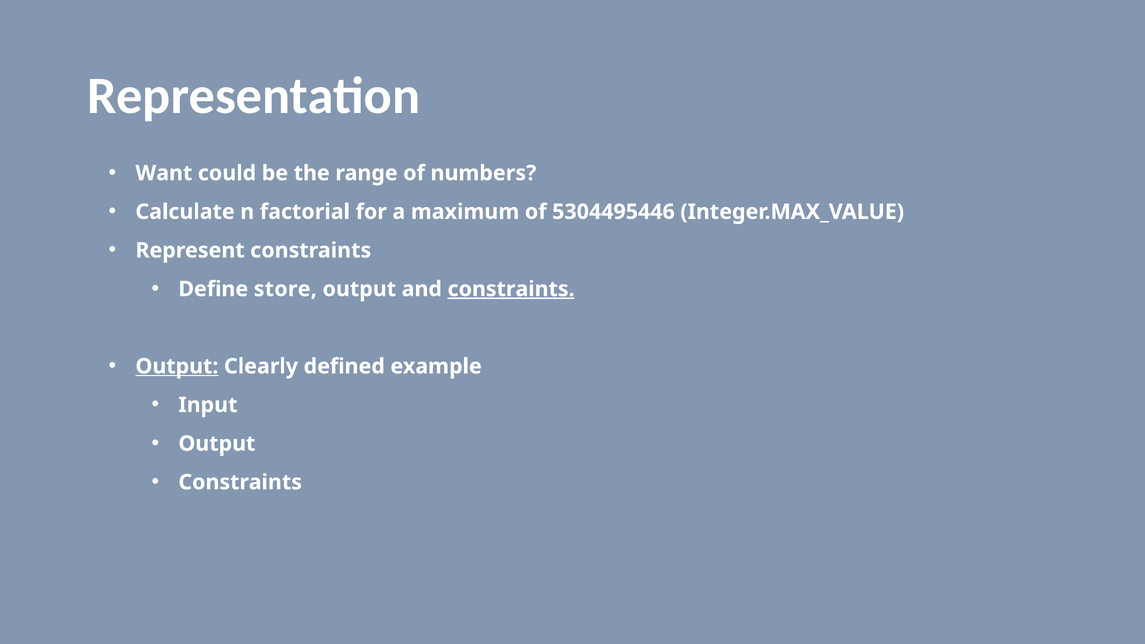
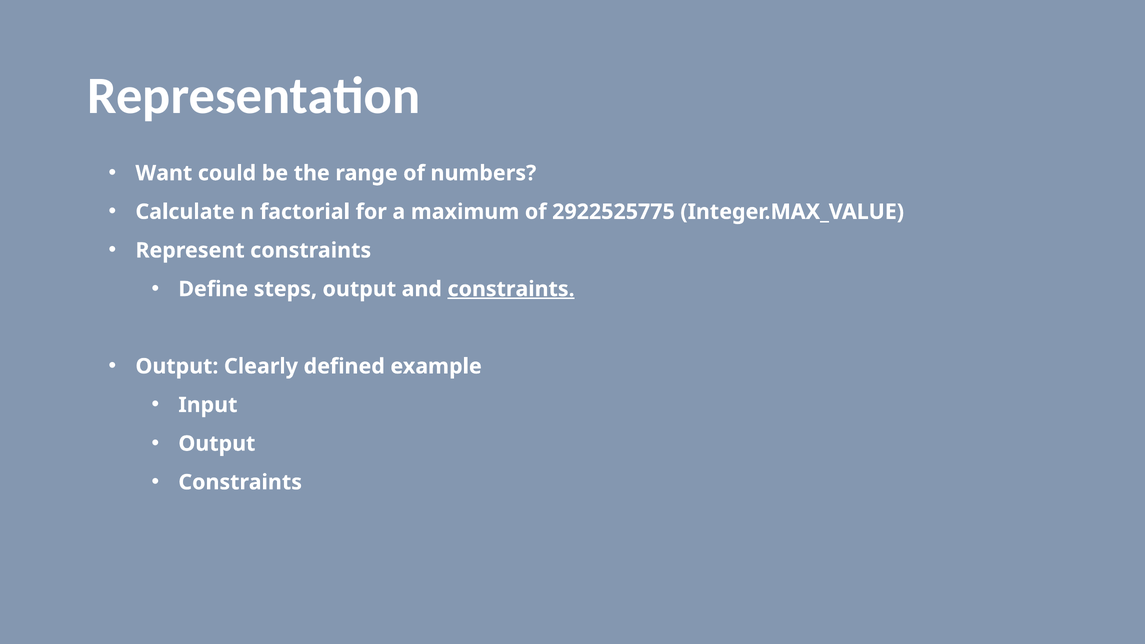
5304495446: 5304495446 -> 2922525775 (613, 212)
store: store -> steps (285, 289)
Output underline: present -> none (177, 366)
